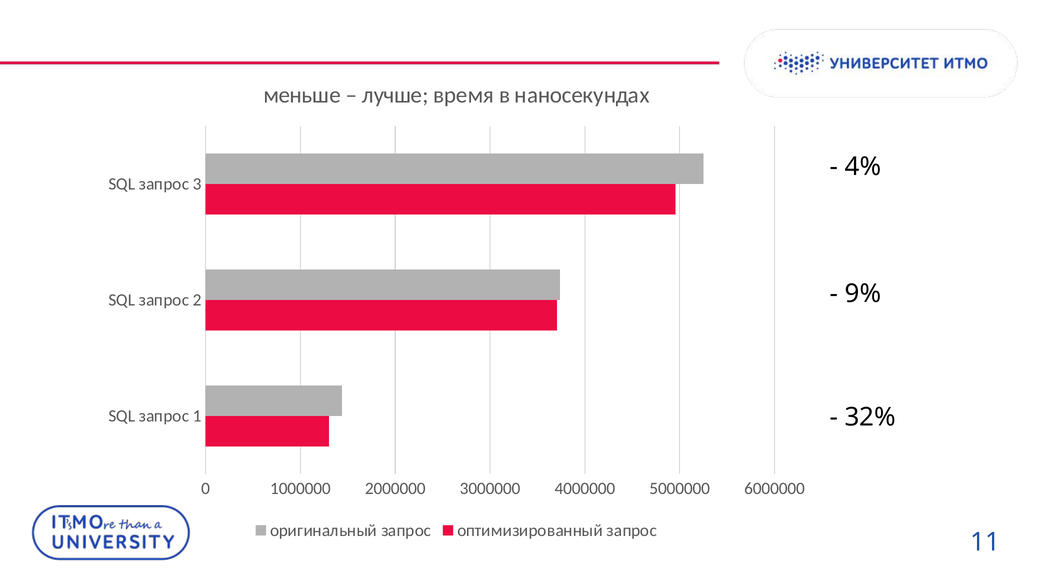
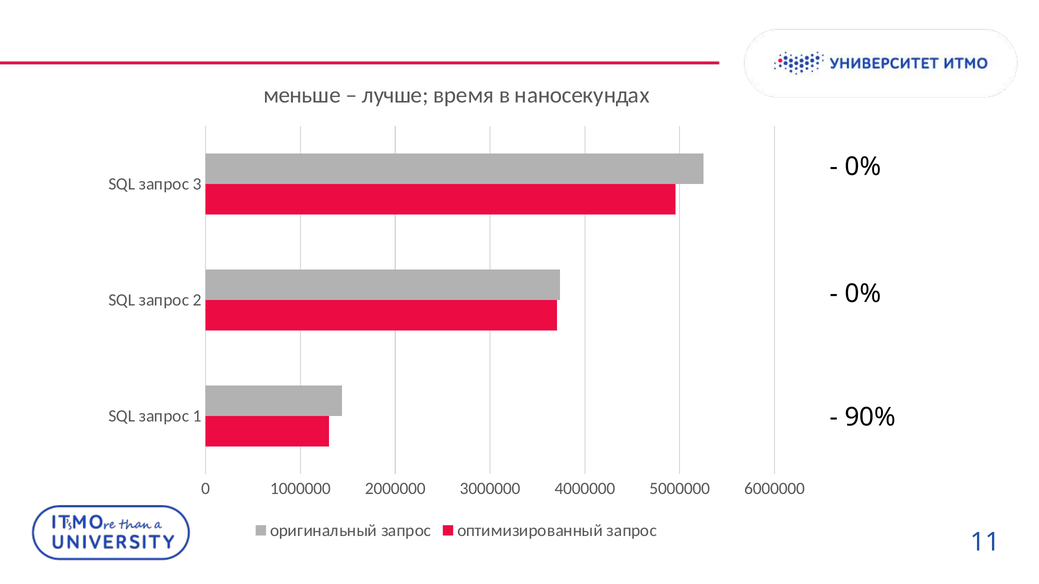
4%: 4% -> 0% (863, 167)
9%: 9% -> 0% (863, 294)
32%: 32% -> 90% (870, 418)
